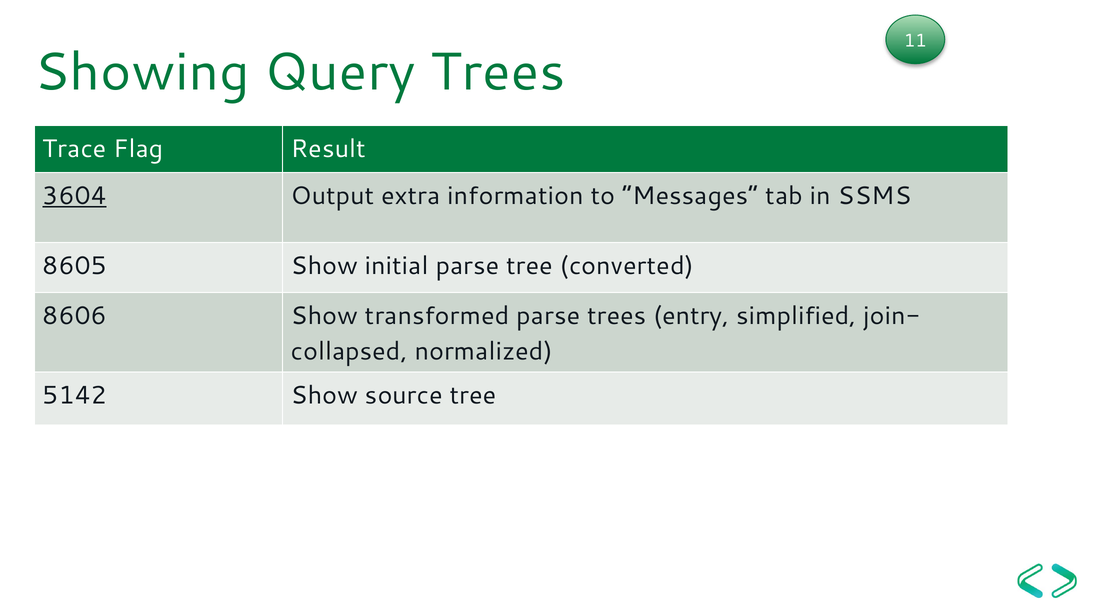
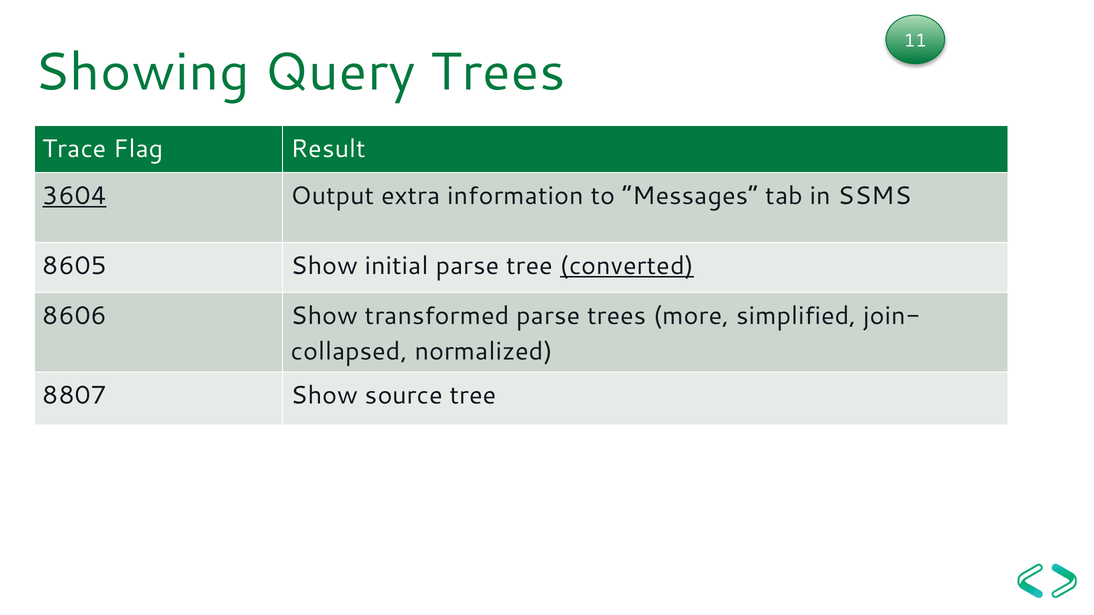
converted underline: none -> present (627, 266)
entry: entry -> more (691, 316)
5142: 5142 -> 8807 (75, 396)
